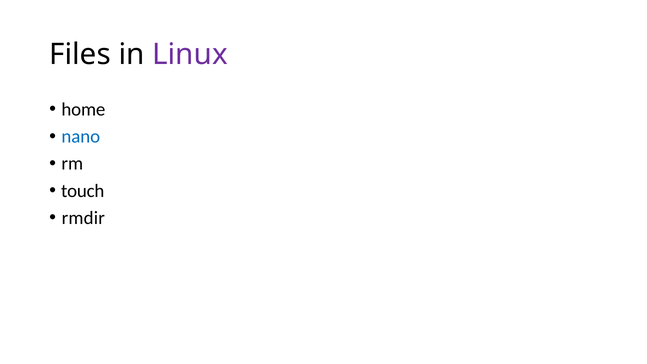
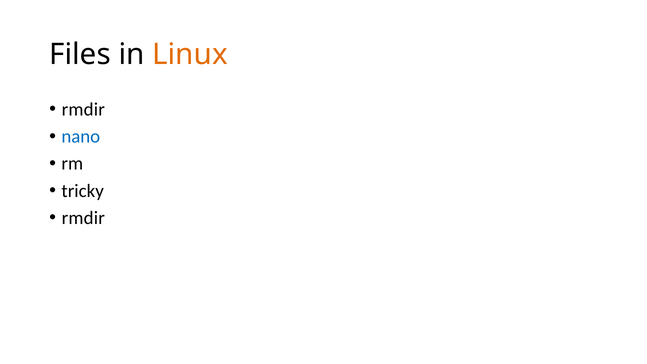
Linux colour: purple -> orange (190, 54)
home: home -> rmdir (83, 109)
touch: touch -> tricky (83, 191)
